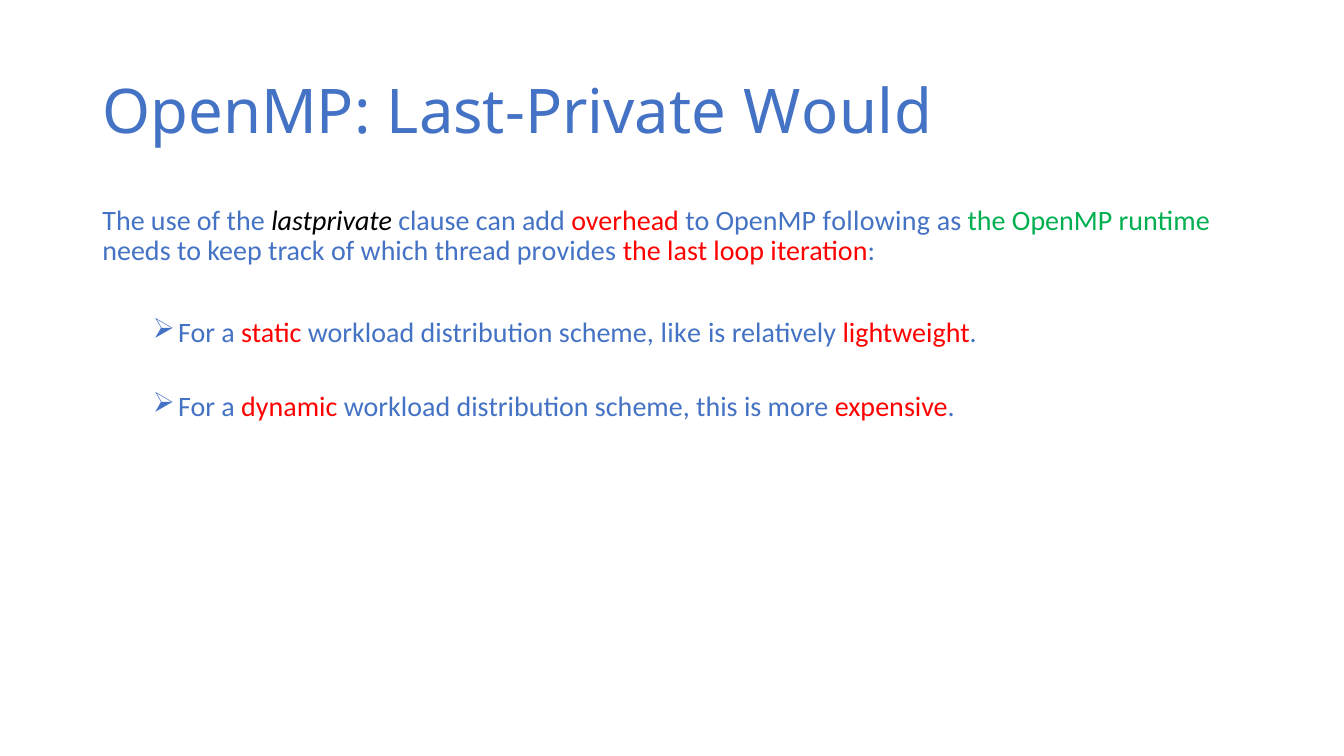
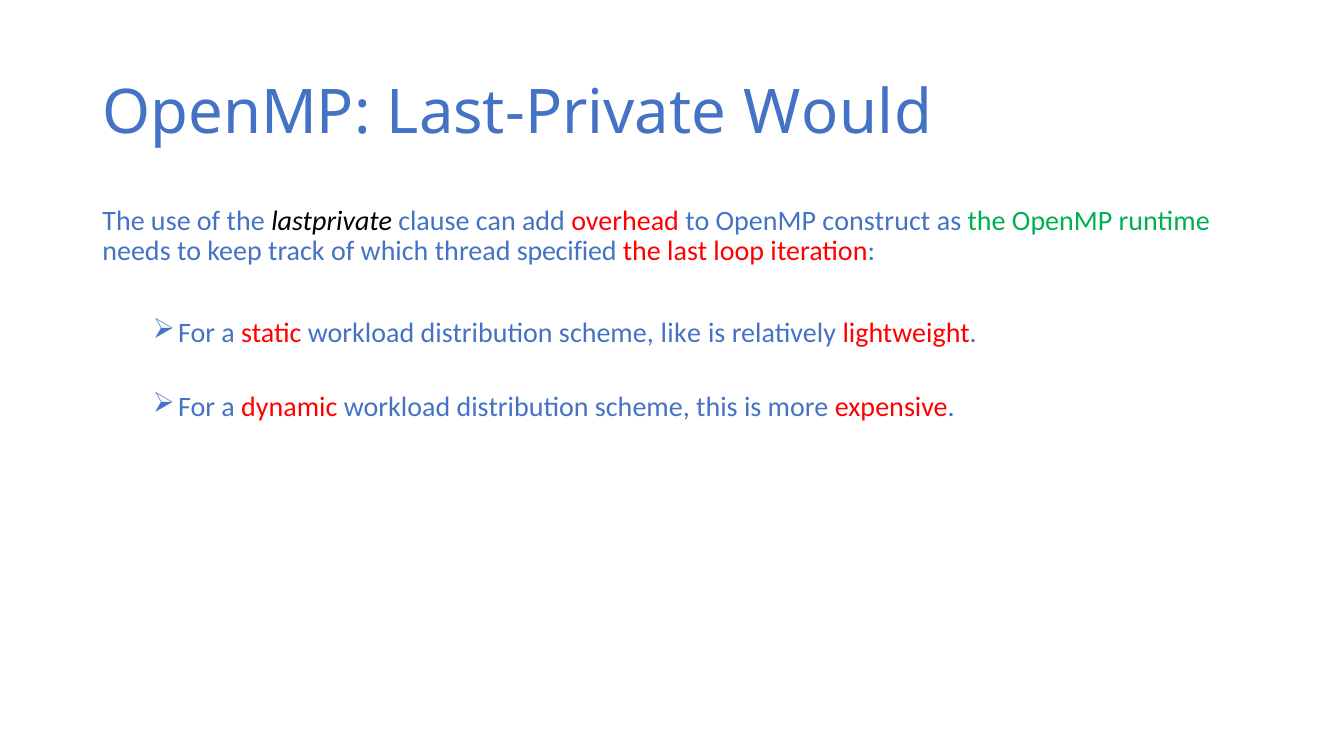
following: following -> construct (876, 221)
provides: provides -> specified (567, 252)
